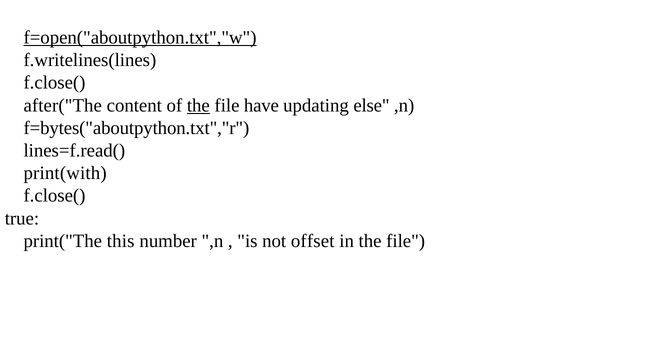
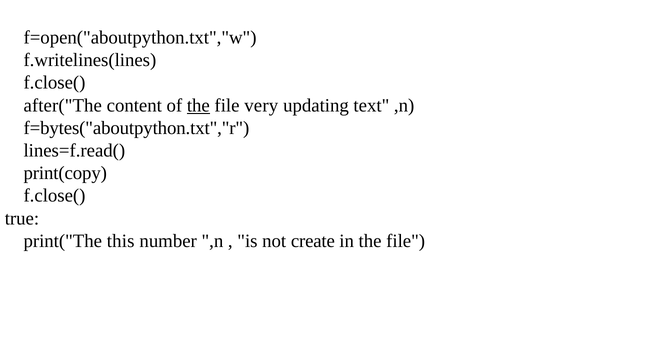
f=open("aboutpython.txt","w underline: present -> none (140, 38)
have: have -> very (261, 105)
else: else -> text (371, 105)
print(with: print(with -> print(copy (65, 173)
offset: offset -> create (313, 241)
